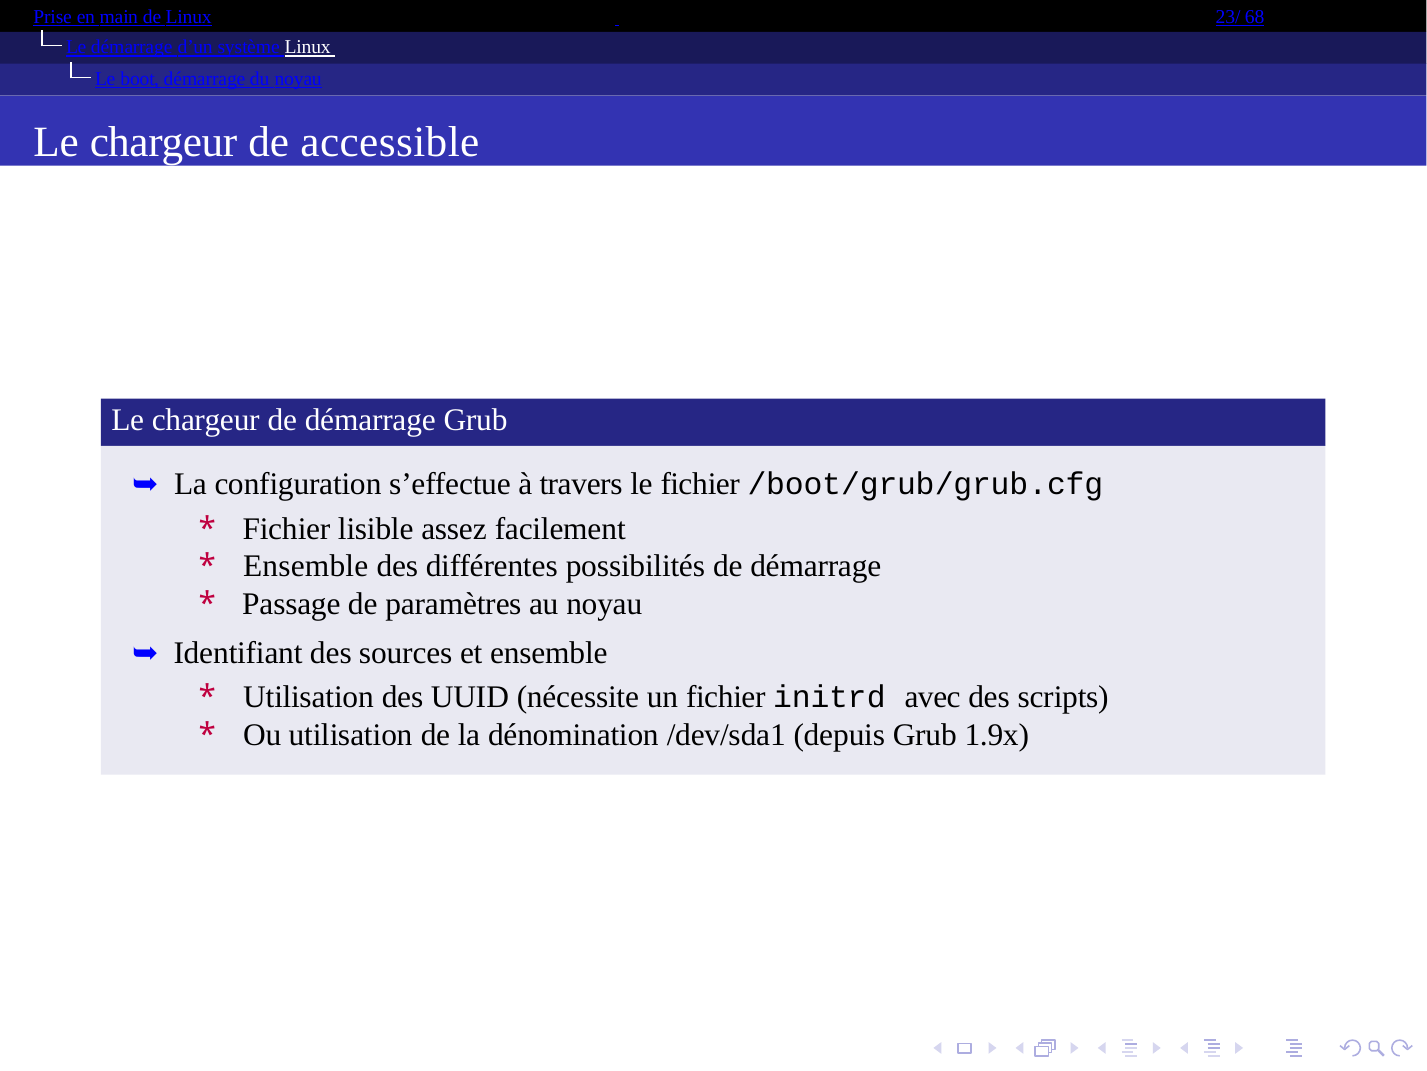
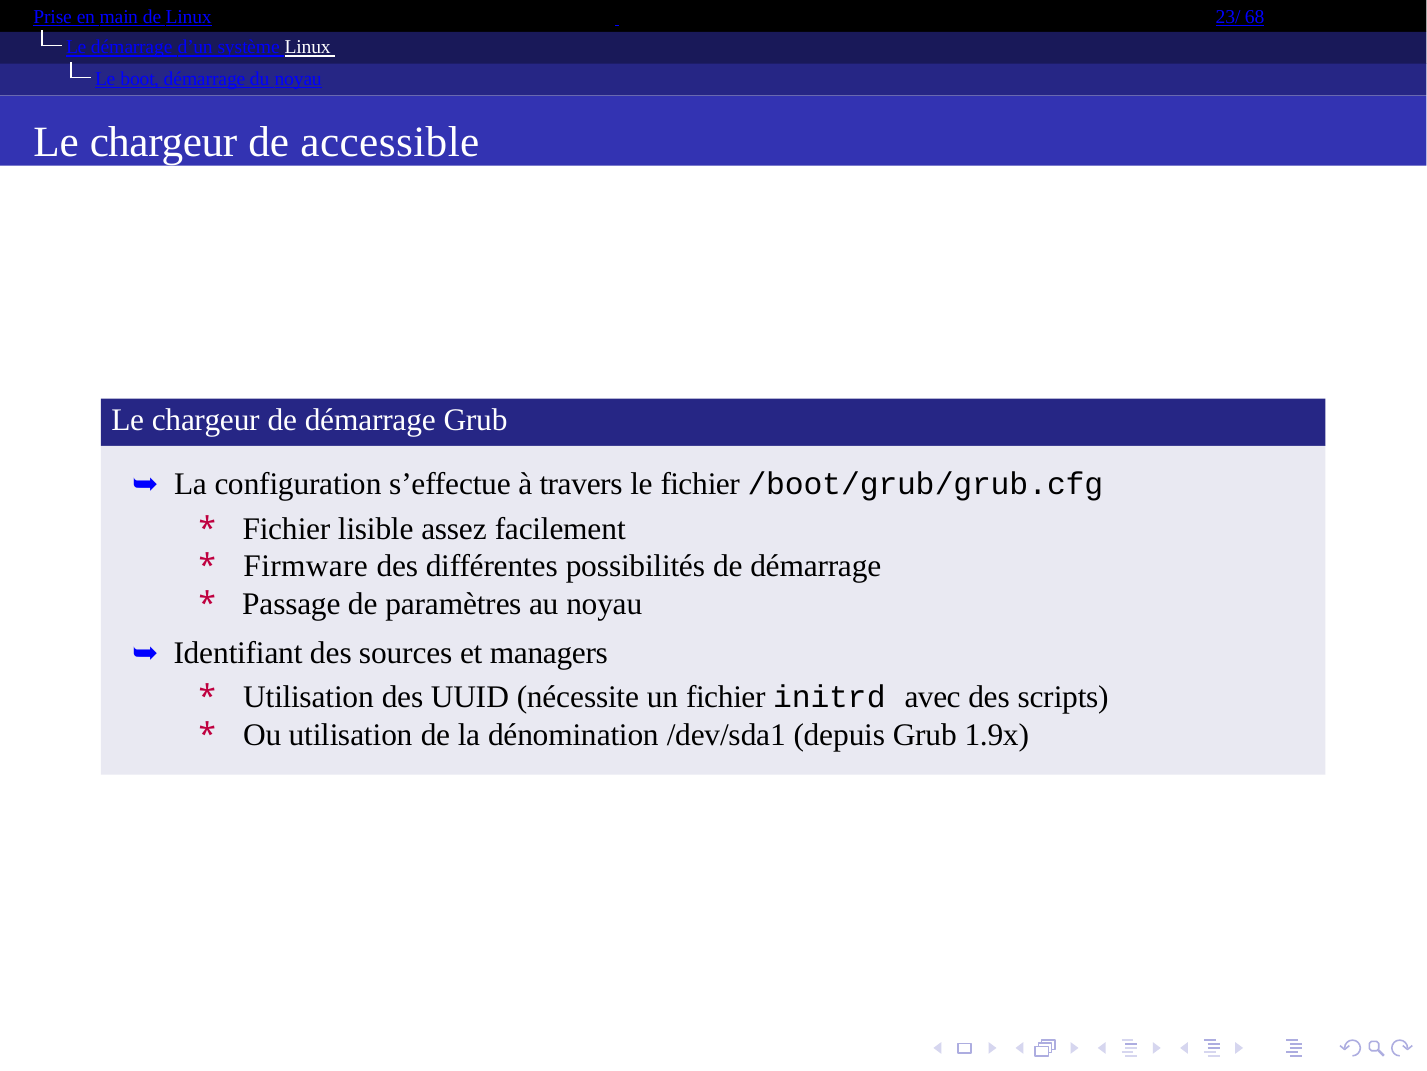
Ensemble: Ensemble -> Firmware (306, 566)
et ensemble: ensemble -> managers (549, 653)
